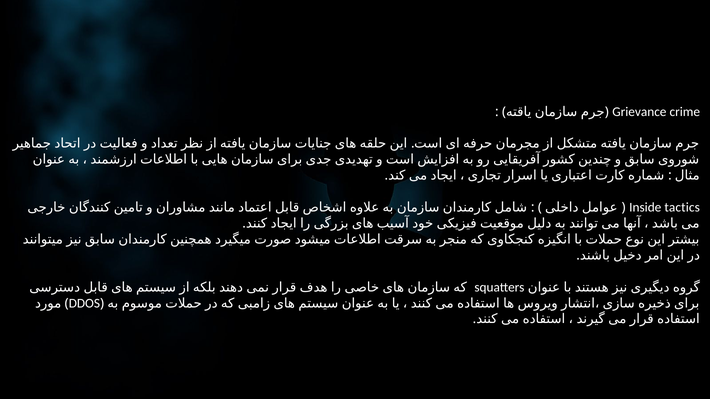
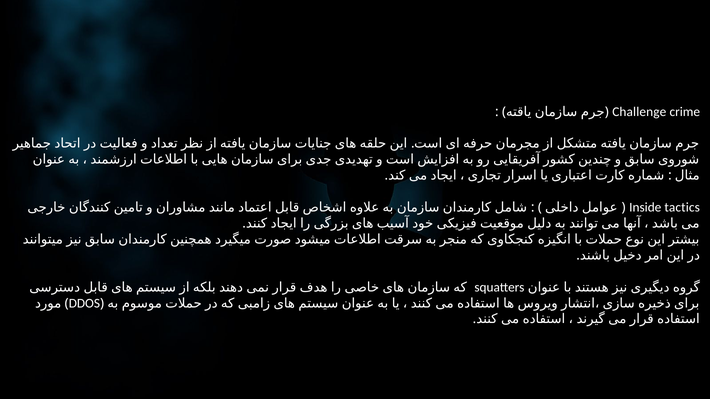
Grievance: Grievance -> Challenge (639, 112)
